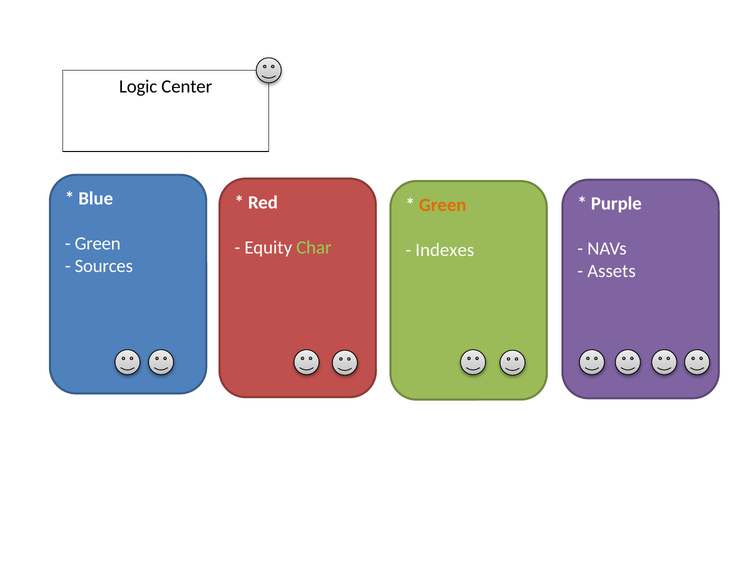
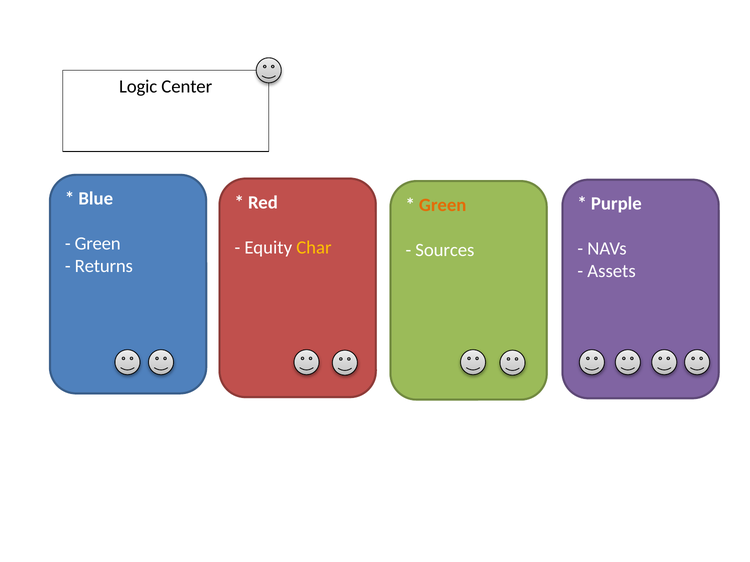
Char colour: light green -> yellow (314, 248)
Indexes: Indexes -> Sources (445, 250)
Sources: Sources -> Returns (104, 266)
